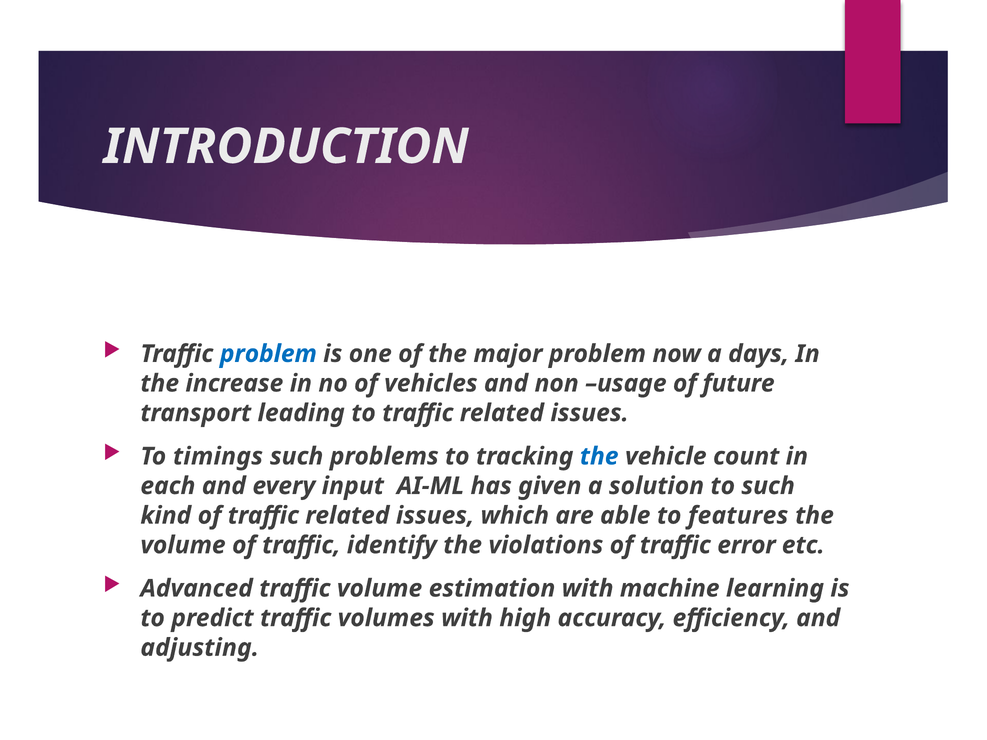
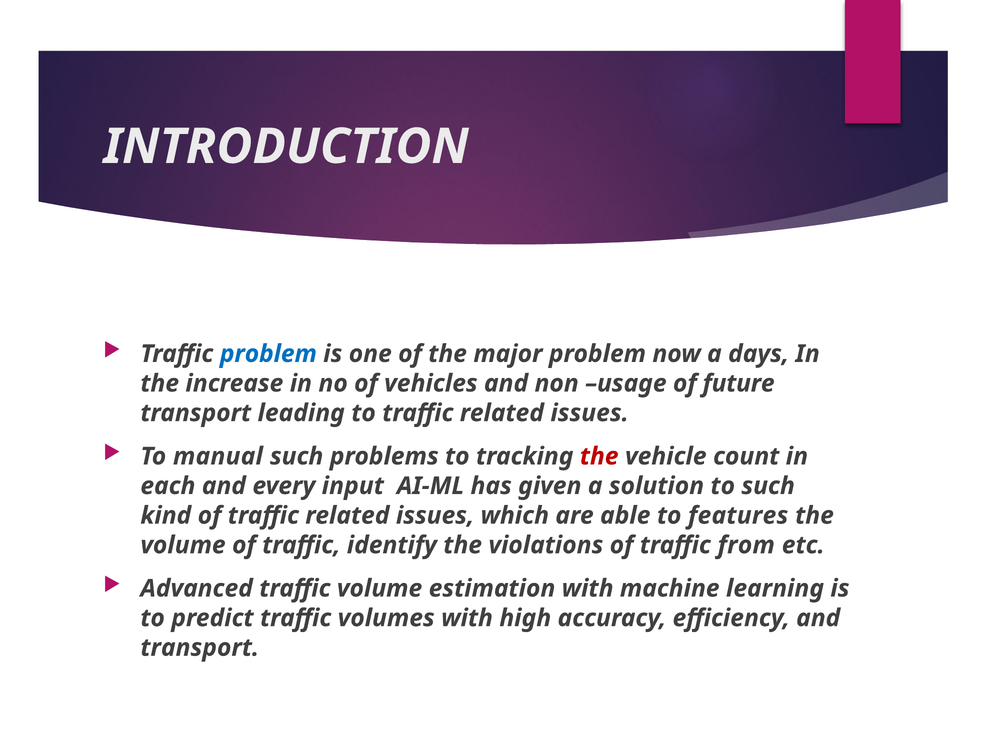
timings: timings -> manual (218, 456)
the colour: blue -> red (599, 456)
error: error -> from (746, 545)
adjusting: adjusting -> transport (200, 648)
